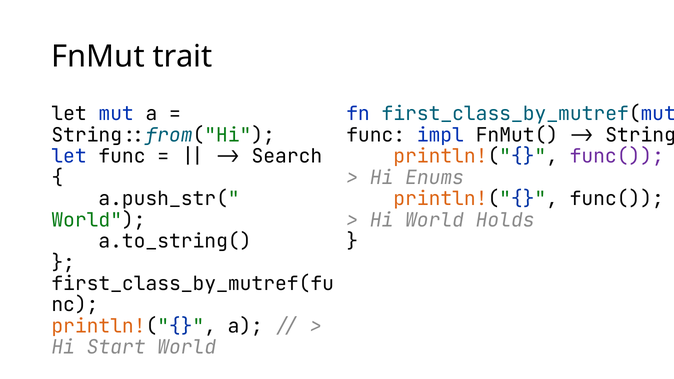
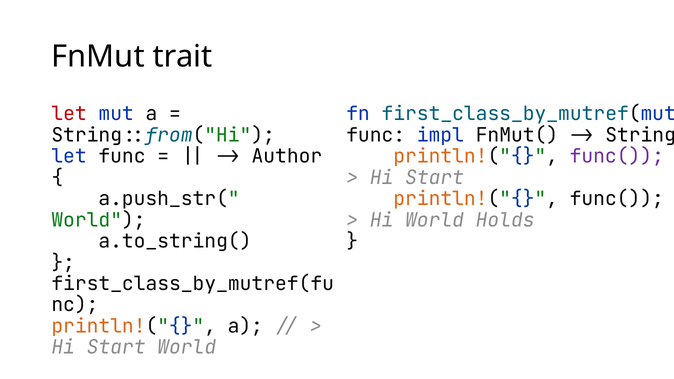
let colour: black -> red (69, 114)
Search: Search -> Author (287, 156)
Enums: Enums -> Start (435, 178)
